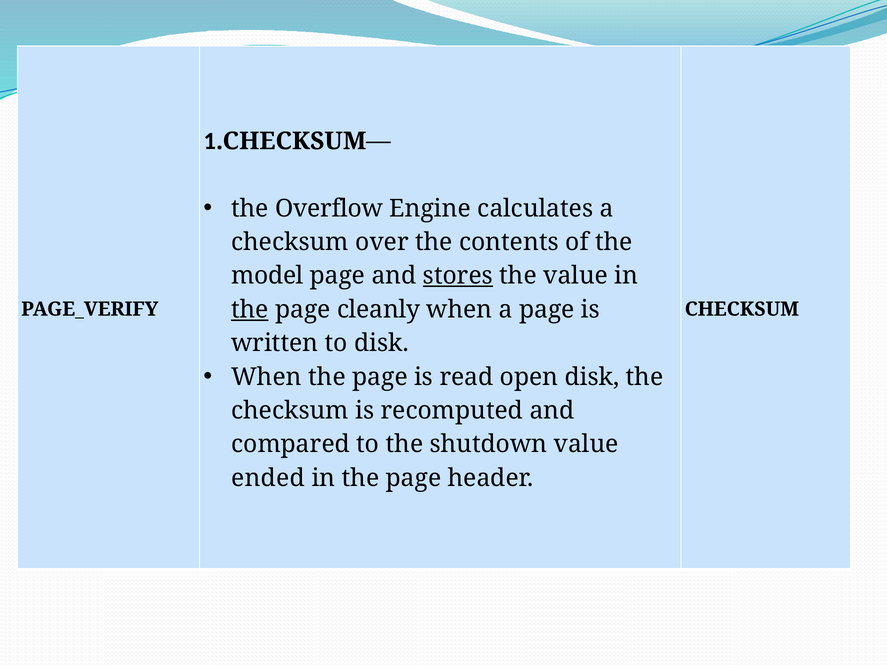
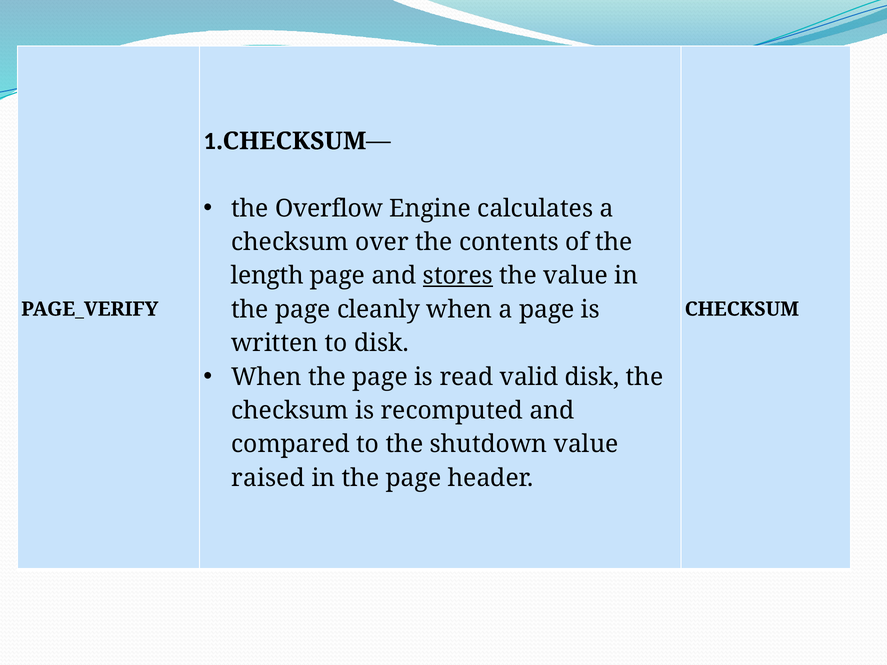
model: model -> length (267, 276)
the underline: present -> none (250, 310)
open: open -> valid (529, 377)
ended: ended -> raised (268, 478)
